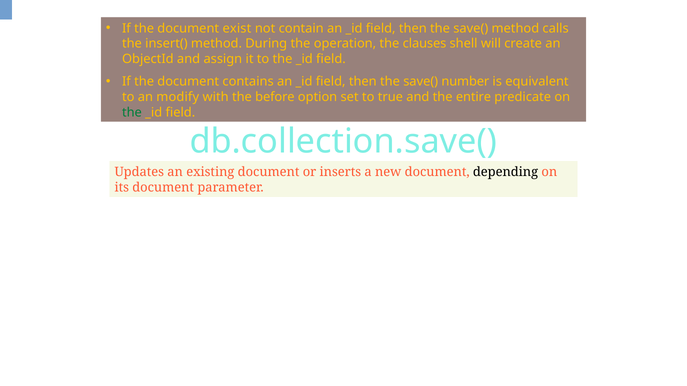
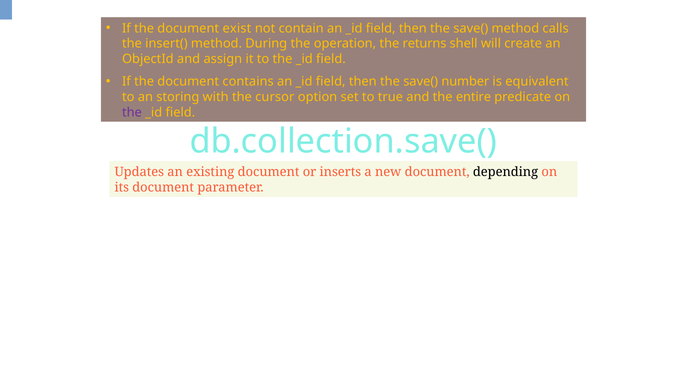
clauses: clauses -> returns (425, 44)
modify: modify -> storing (178, 97)
before: before -> cursor (275, 97)
the colour: green -> purple (132, 112)
